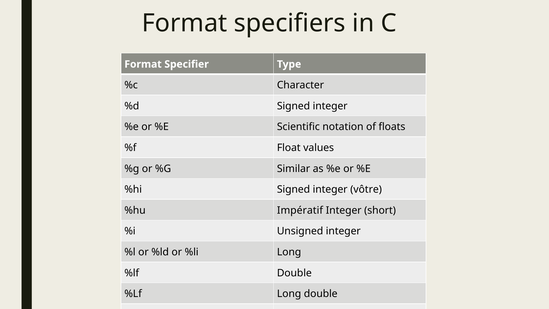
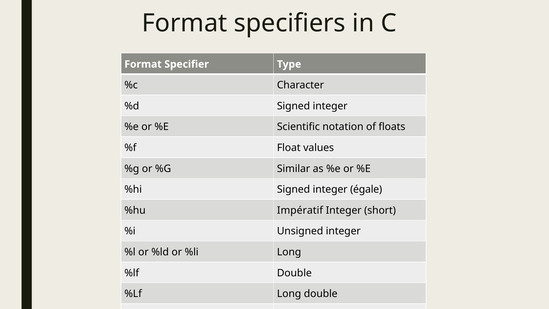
vôtre: vôtre -> égale (366, 189)
